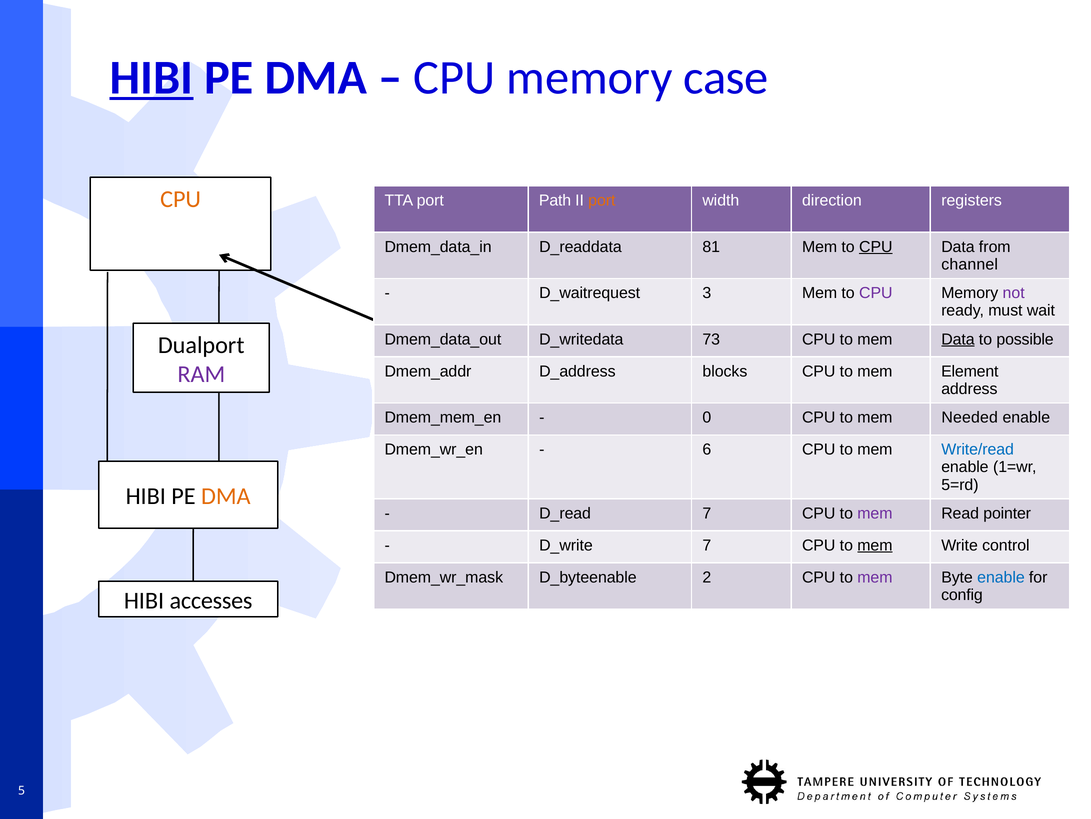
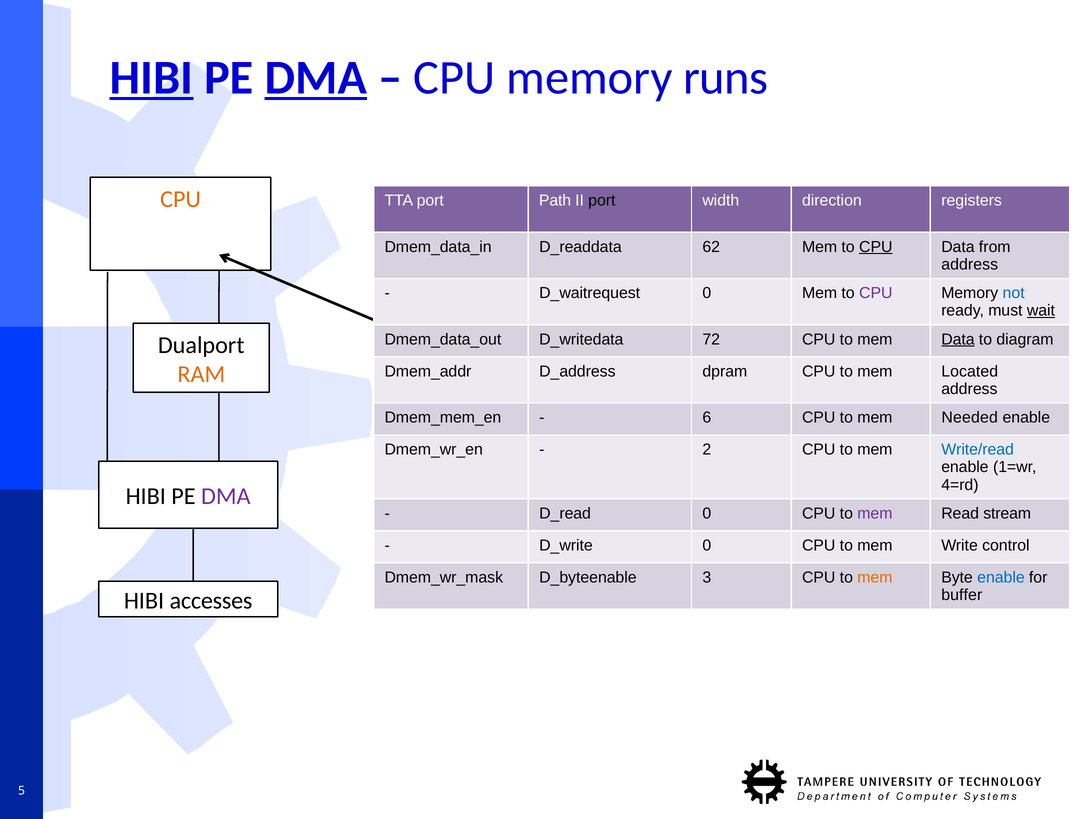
DMA underline: none -> present (316, 77)
case: case -> runs (726, 77)
port colour: orange -> black (602, 200)
81: 81 -> 62 (711, 247)
channel: channel -> address (970, 264)
3: 3 -> 0 (707, 293)
not colour: purple -> blue (1014, 293)
wait underline: none -> present (1041, 310)
73: 73 -> 72 (711, 339)
possible: possible -> diagram (1025, 339)
blocks: blocks -> dpram (725, 371)
Element: Element -> Located (970, 371)
RAM colour: purple -> orange (201, 374)
0: 0 -> 6 (707, 417)
6: 6 -> 2 (707, 449)
5=rd: 5=rd -> 4=rd (960, 484)
DMA colour: orange -> purple (226, 496)
7: 7 -> 0 (707, 513)
pointer: pointer -> stream (1007, 513)
7: 7 -> 0 (707, 545)
mem underline: present -> none (875, 545)
2: 2 -> 3 (707, 577)
mem colour: purple -> orange (875, 577)
config: config -> buffer (962, 594)
